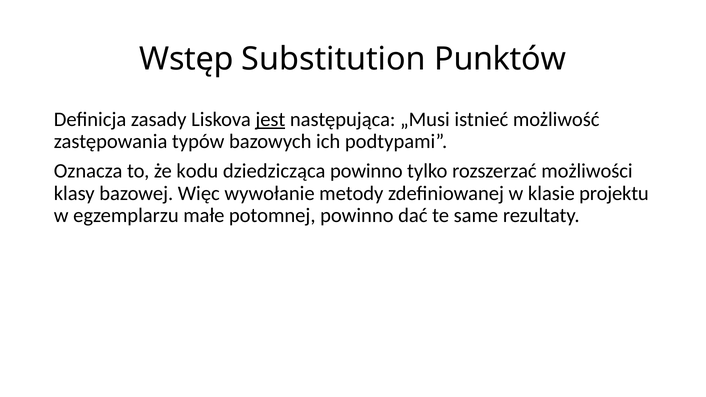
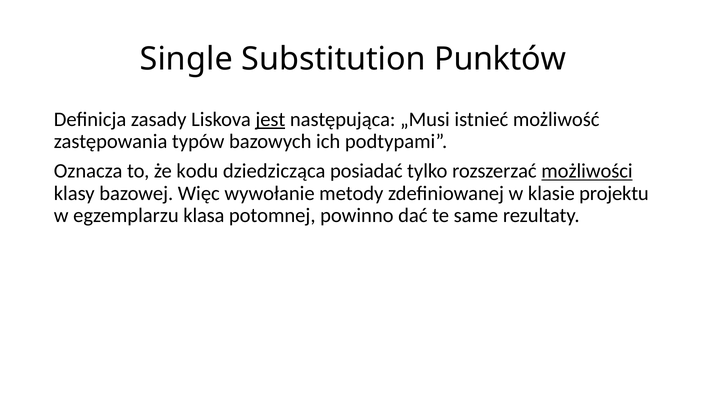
Wstęp: Wstęp -> Single (186, 59)
dziedzicząca powinno: powinno -> posiadać (366, 171)
możliwości underline: none -> present (587, 171)
małe: małe -> klasa (204, 215)
